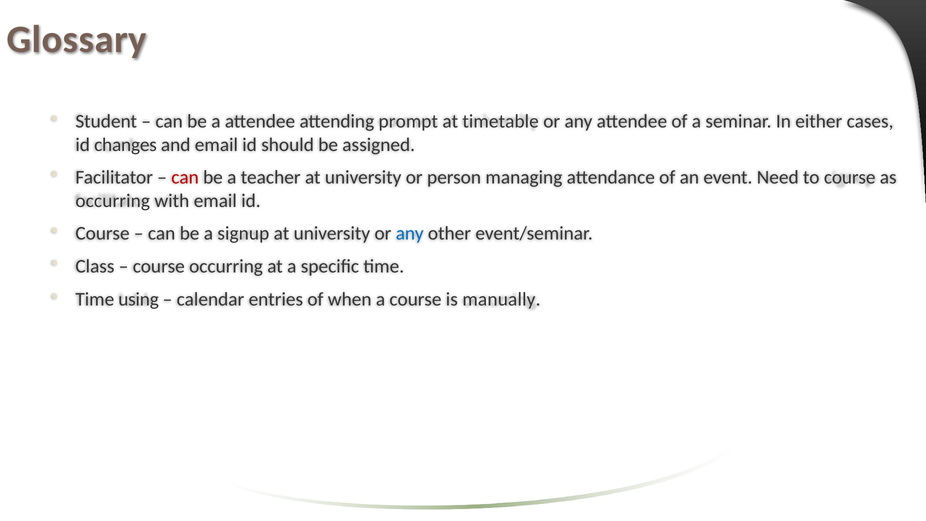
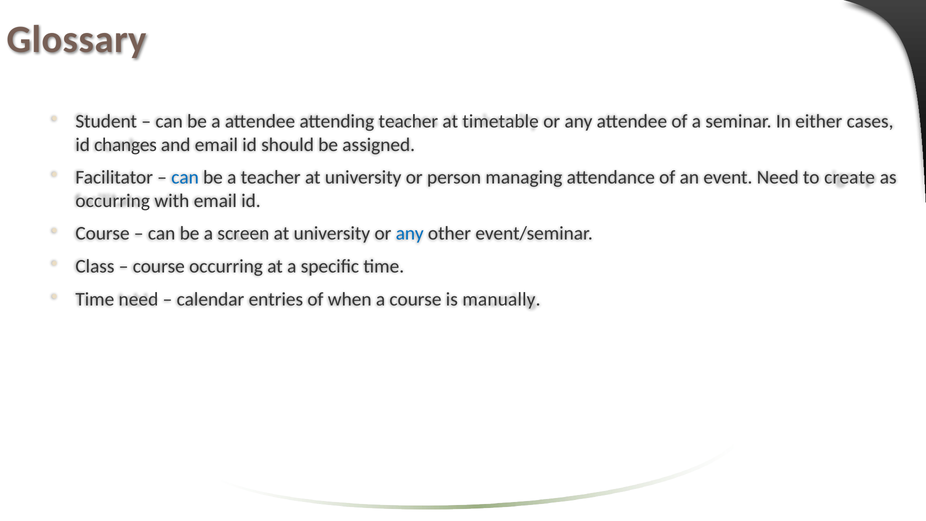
attending prompt: prompt -> teacher (408, 122)
can colour: red -> blue (185, 178)
to course: course -> create (850, 178)
signup: signup -> screen (243, 233)
Time using: using -> need (138, 299)
